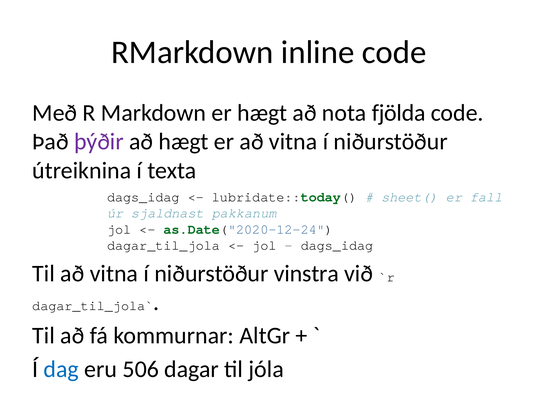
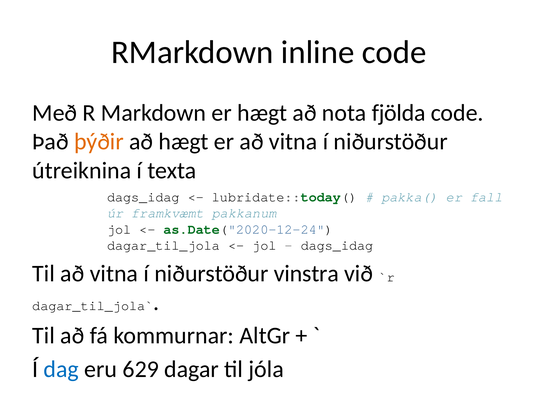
þýðir colour: purple -> orange (99, 142)
sheet(: sheet( -> pakka( (410, 197)
sjaldnast: sjaldnast -> framkvæmt (168, 213)
506: 506 -> 629 (141, 369)
